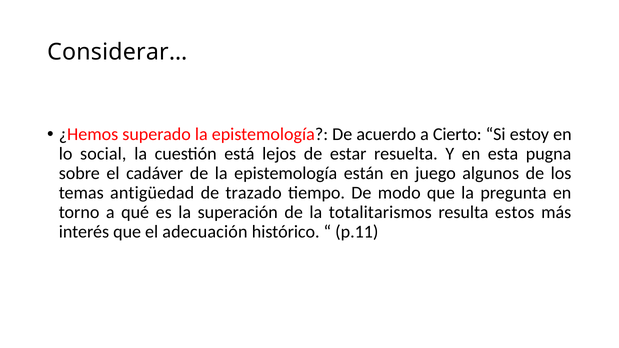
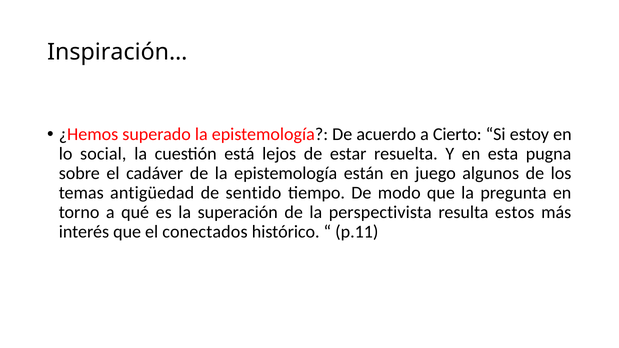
Considerar…: Considerar… -> Inspiración… (117, 52)
trazado: trazado -> sentido (253, 193)
totalitarismos: totalitarismos -> perspectivista (380, 212)
adecuación: adecuación -> conectados (205, 232)
